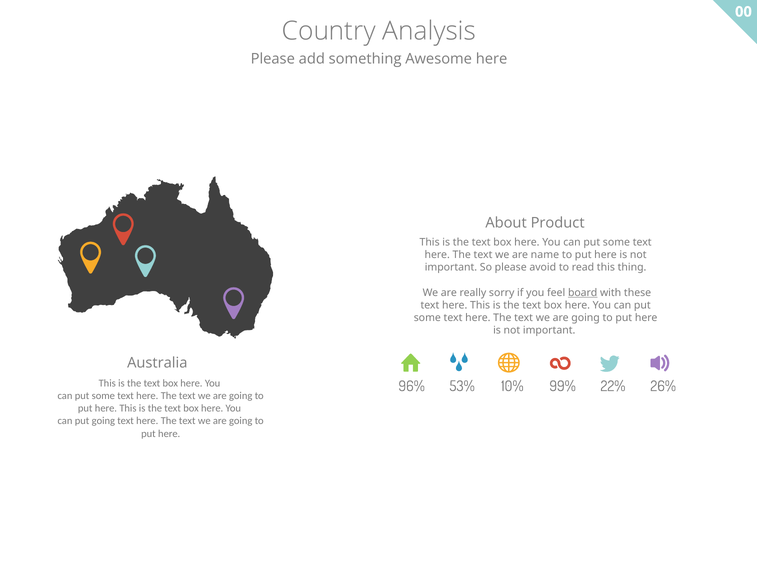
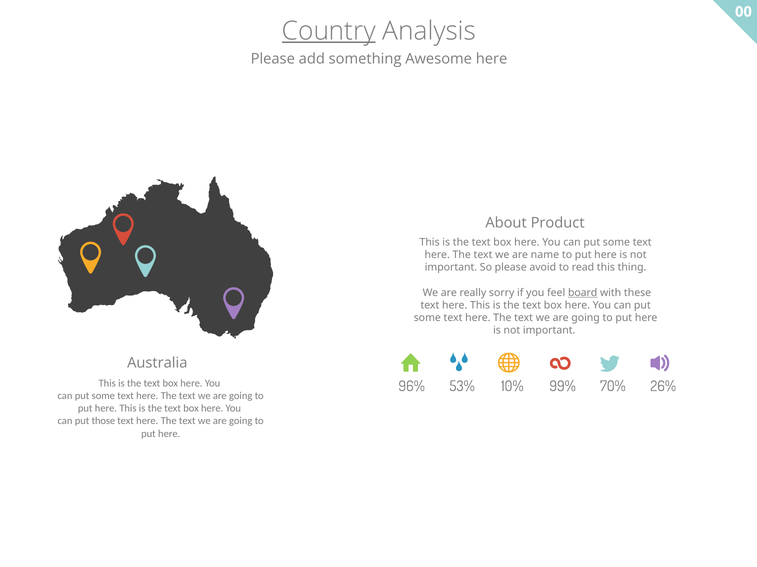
Country underline: none -> present (329, 31)
22%: 22% -> 70% (613, 387)
put going: going -> those (103, 422)
